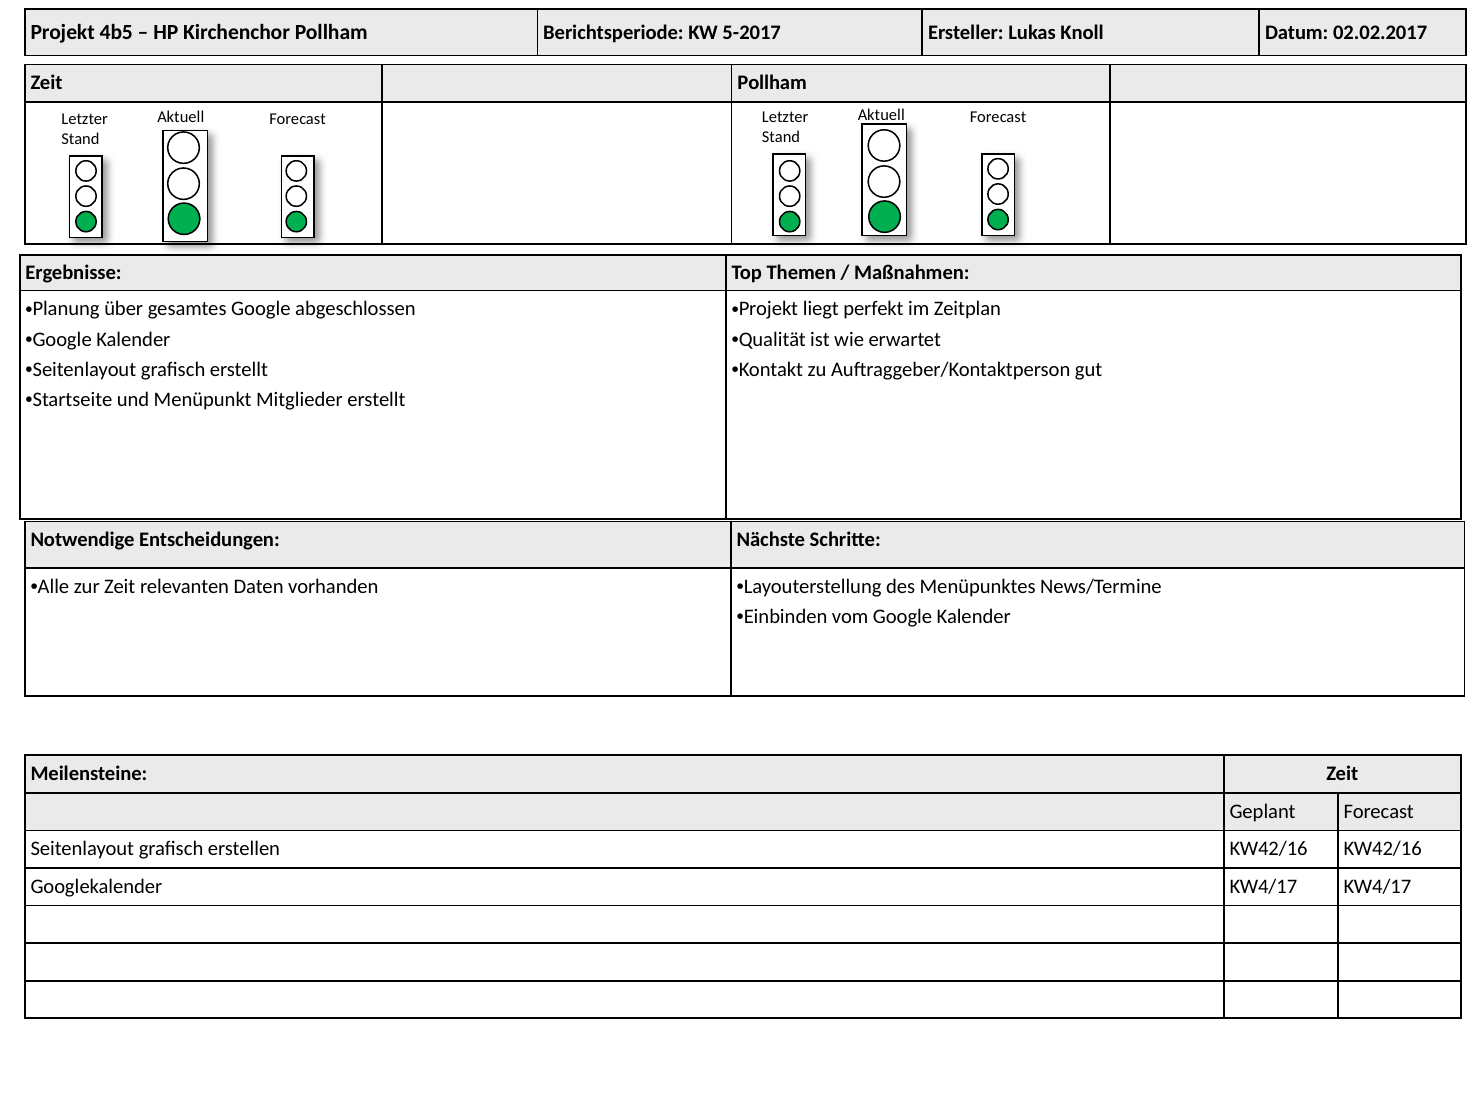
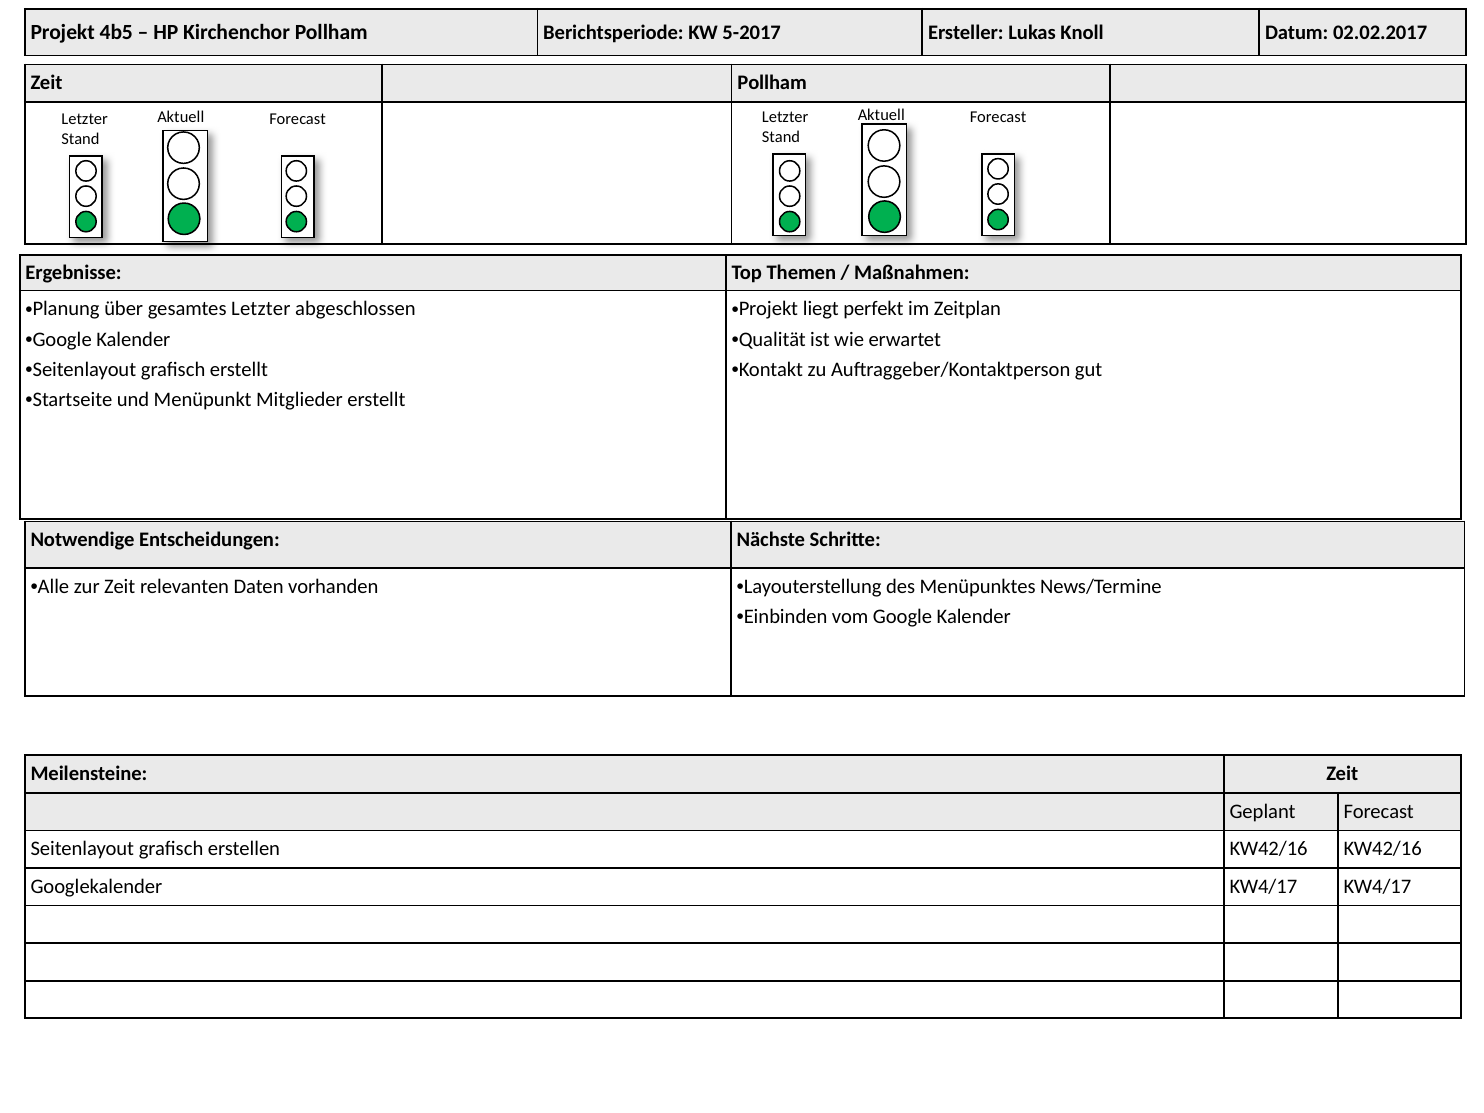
gesamtes Google: Google -> Letzter (261, 309)
